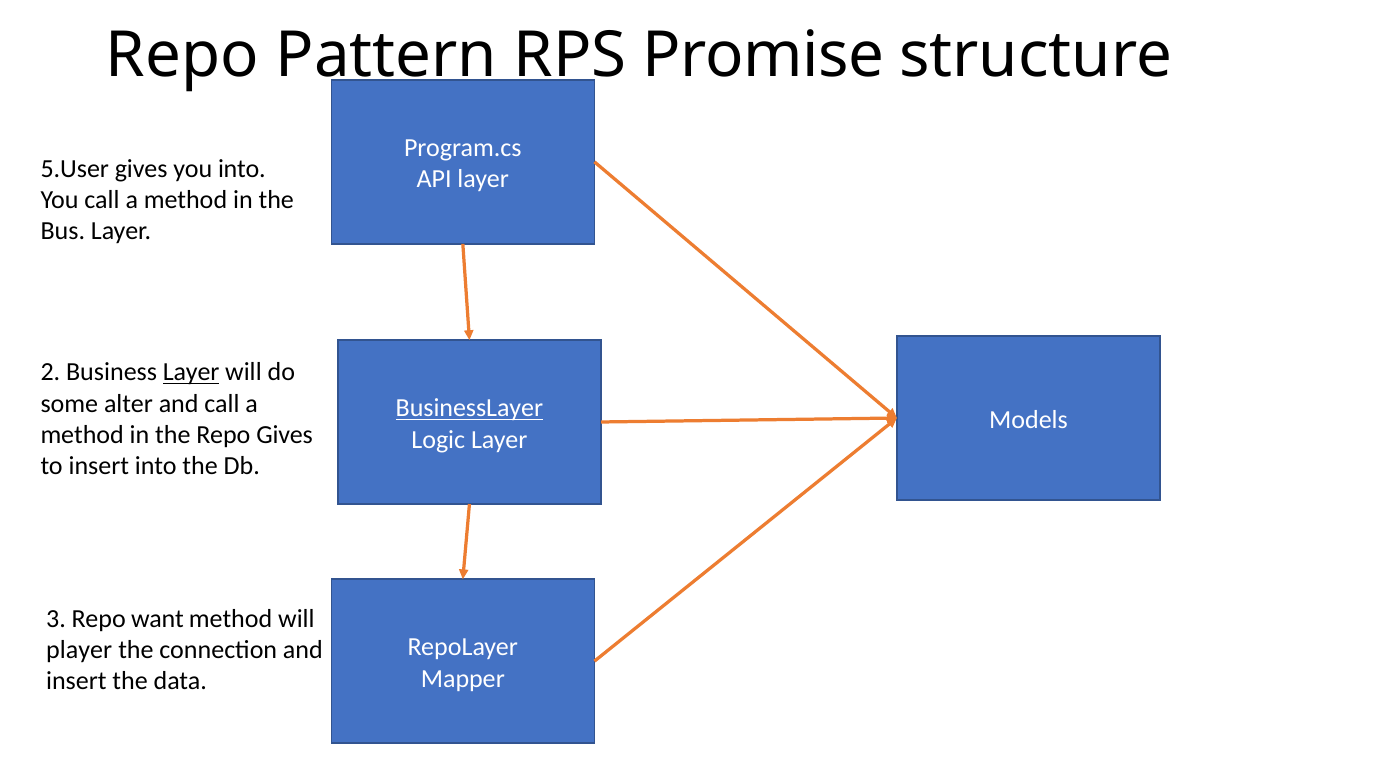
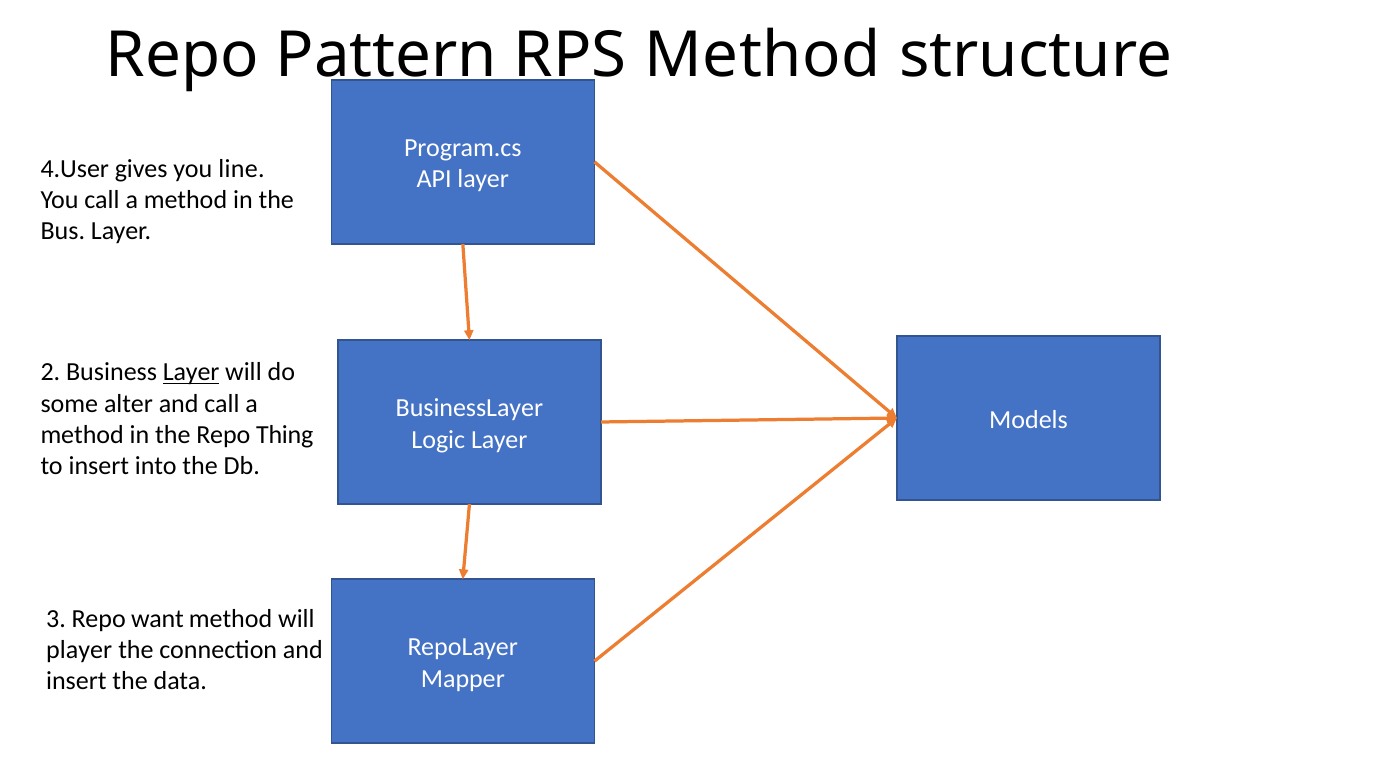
Promise: Promise -> Method (763, 55)
5.User: 5.User -> 4.User (75, 169)
you into: into -> line (242, 169)
BusinessLayer underline: present -> none (469, 408)
Repo Gives: Gives -> Thing (285, 435)
